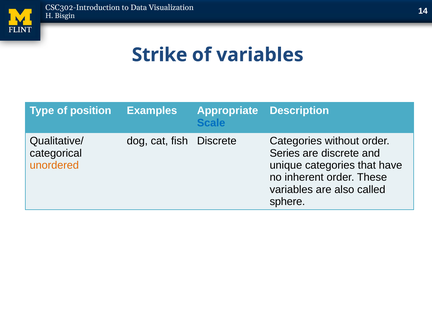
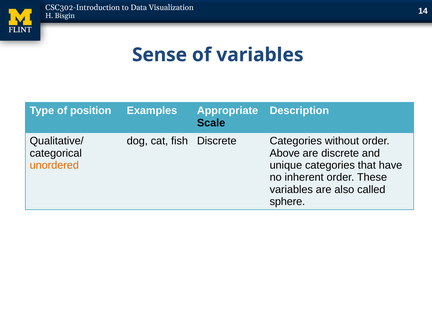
Strike: Strike -> Sense (160, 55)
Scale colour: blue -> black (211, 123)
Series: Series -> Above (285, 153)
